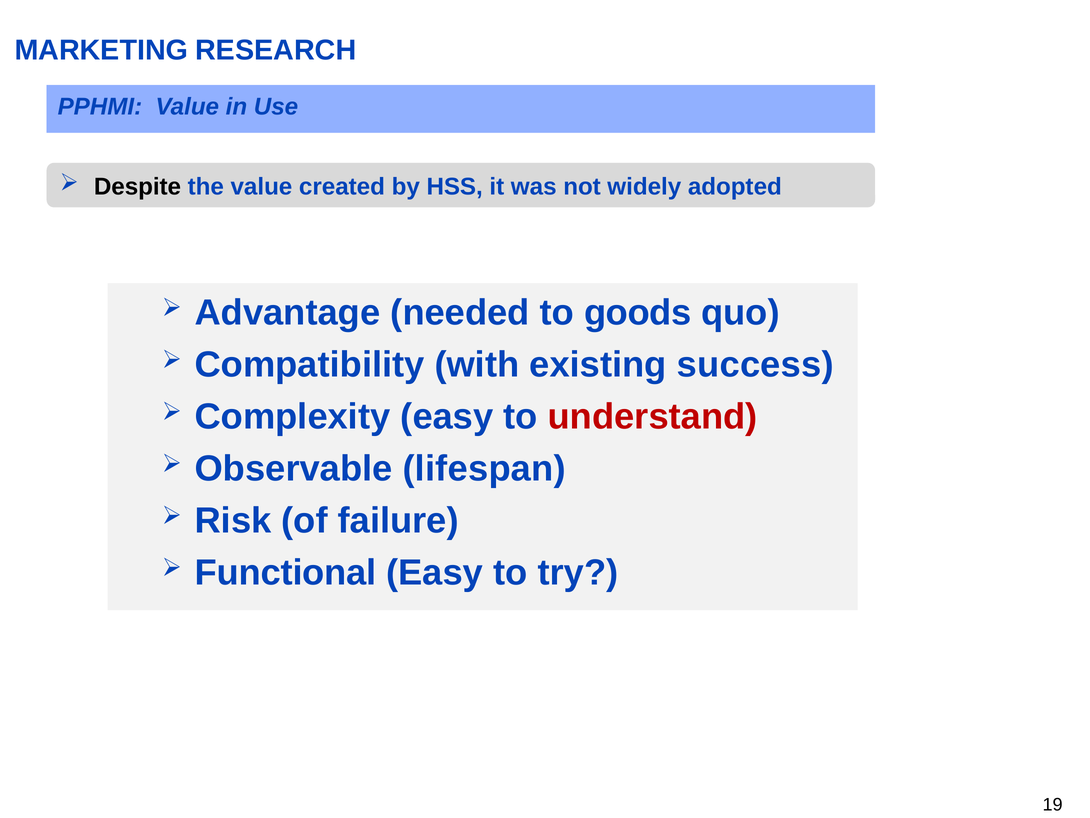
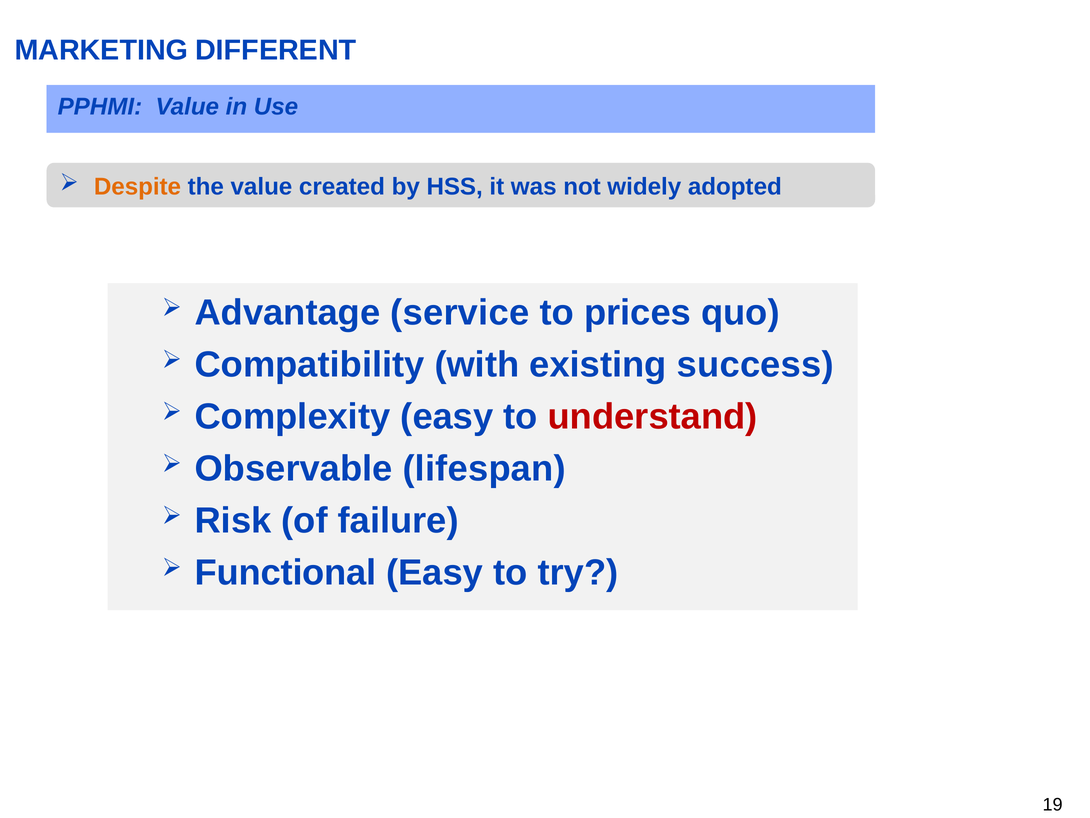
RESEARCH: RESEARCH -> DIFFERENT (276, 50)
Despite colour: black -> orange (138, 187)
needed: needed -> service (460, 313)
goods: goods -> prices (638, 313)
